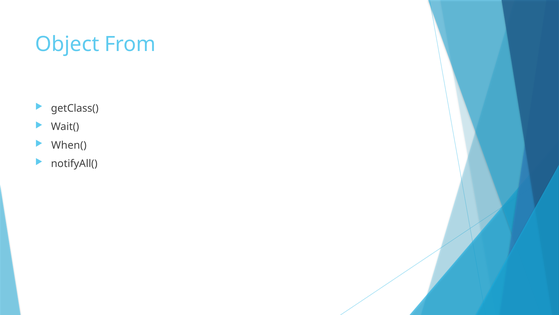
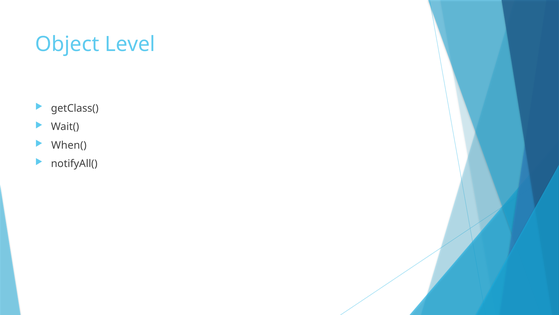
From: From -> Level (130, 44)
